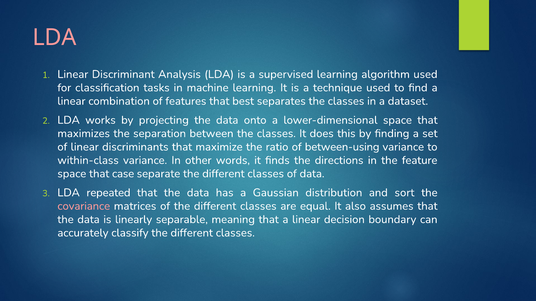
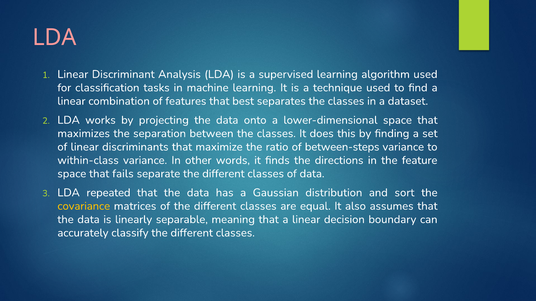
between-using: between-using -> between-steps (342, 147)
case: case -> fails (123, 174)
covariance colour: pink -> yellow (84, 206)
